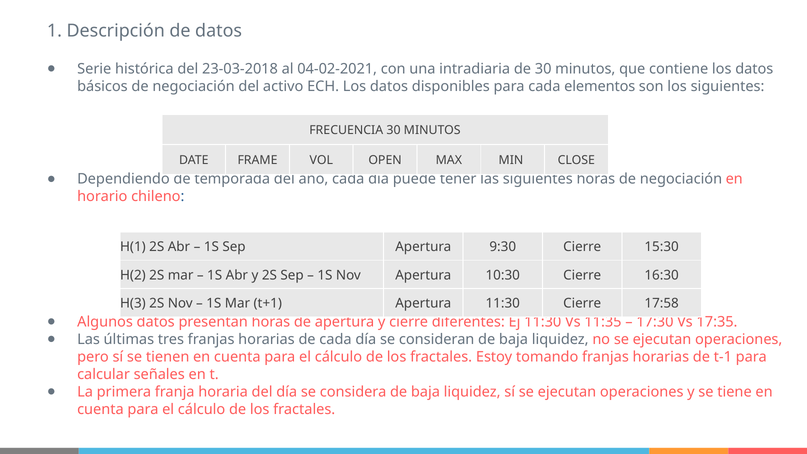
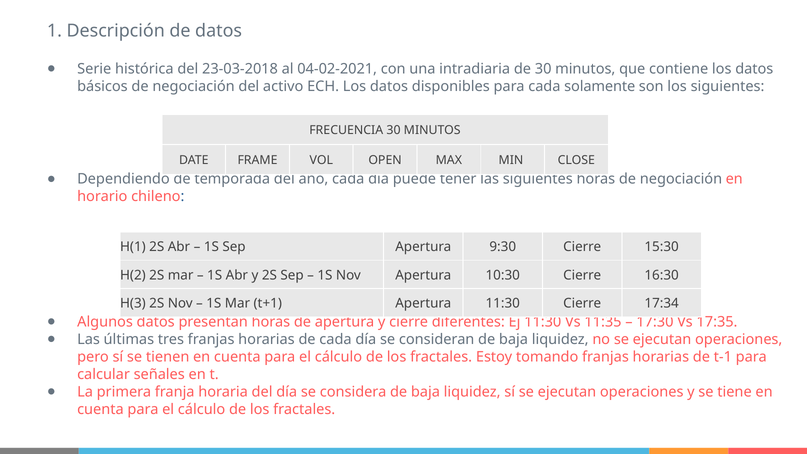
elementos: elementos -> solamente (600, 86)
17:58: 17:58 -> 17:34 (662, 303)
